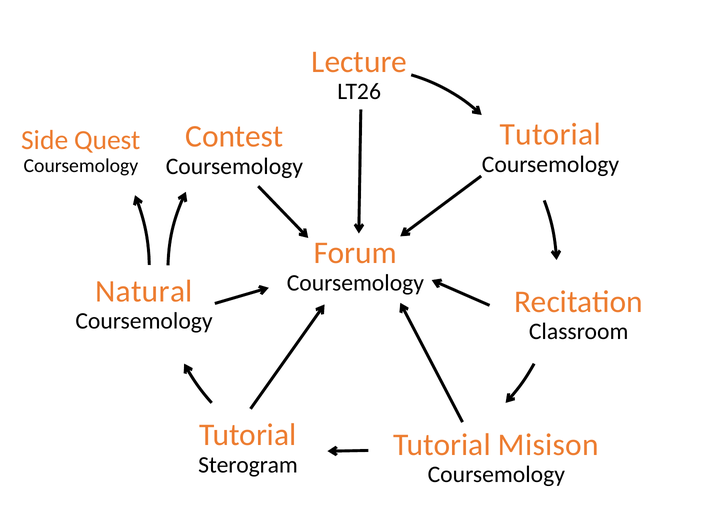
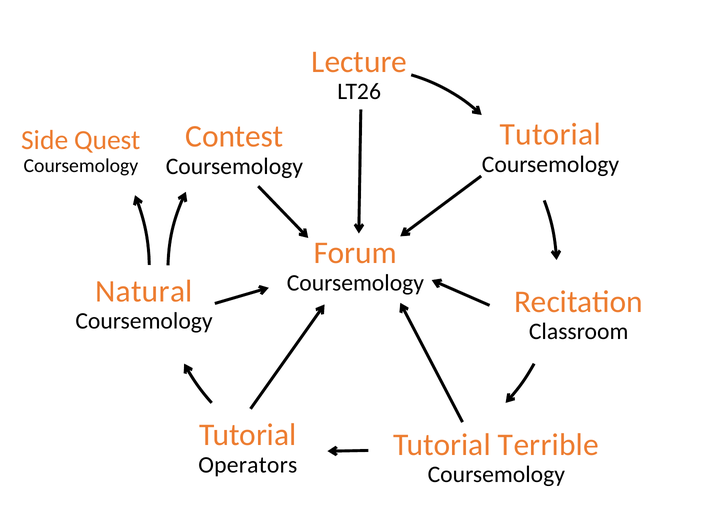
Misison: Misison -> Terrible (548, 446)
Sterogram: Sterogram -> Operators (248, 466)
